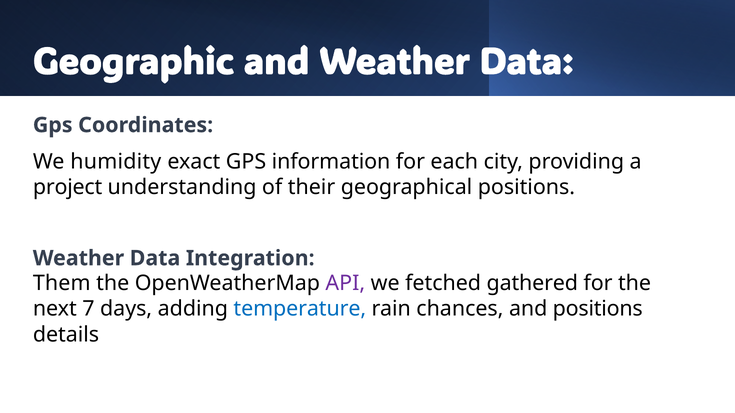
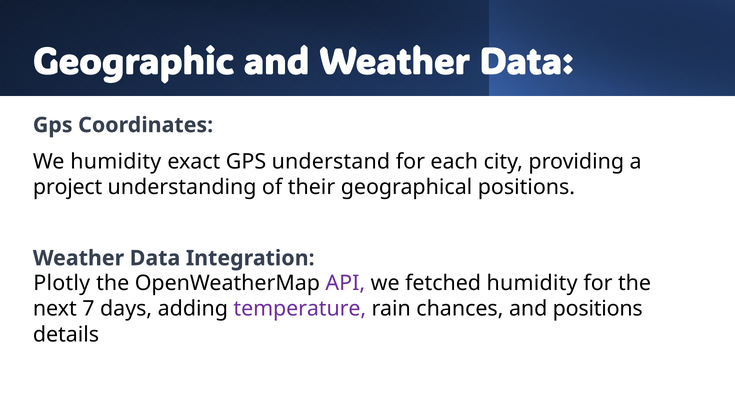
information: information -> understand (331, 162)
Them: Them -> Plotly (62, 283)
fetched gathered: gathered -> humidity (532, 283)
temperature colour: blue -> purple (300, 309)
